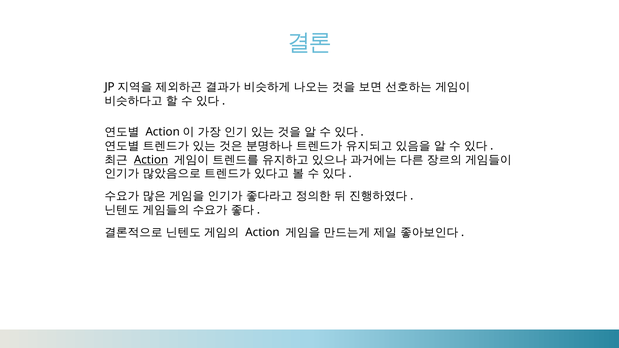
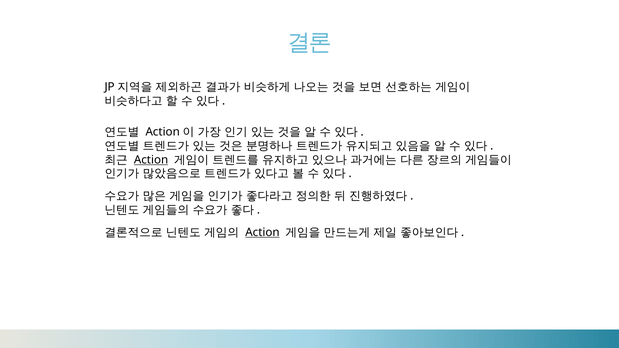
Action underline: none -> present (262, 233)
